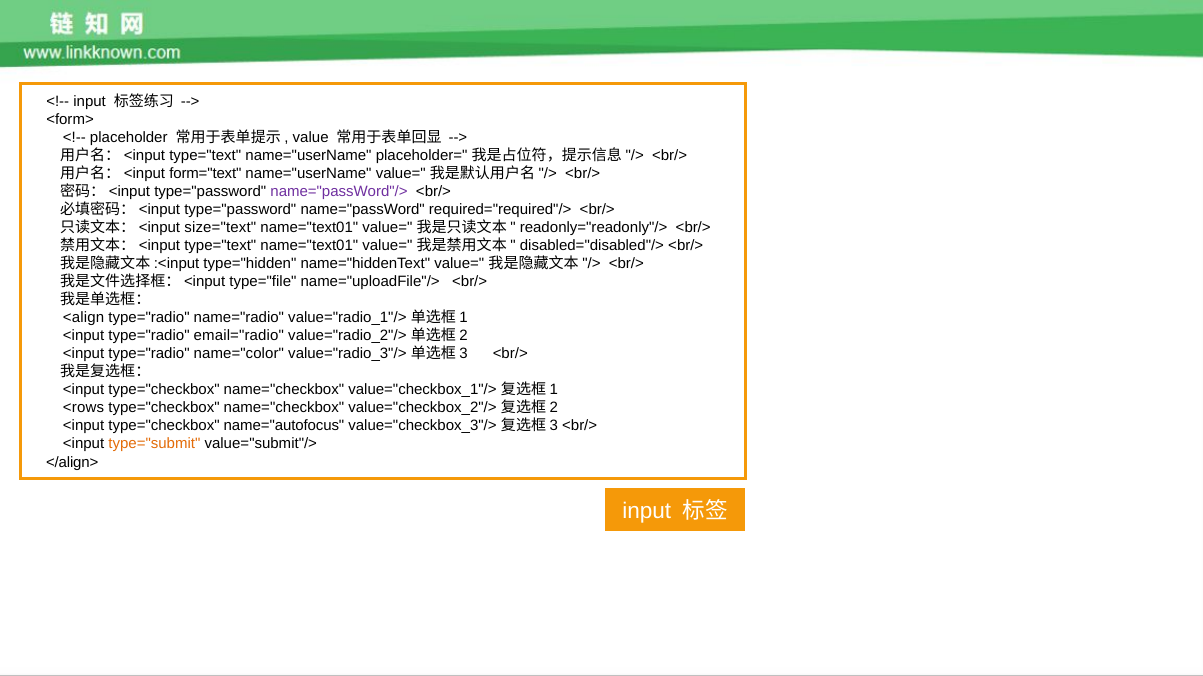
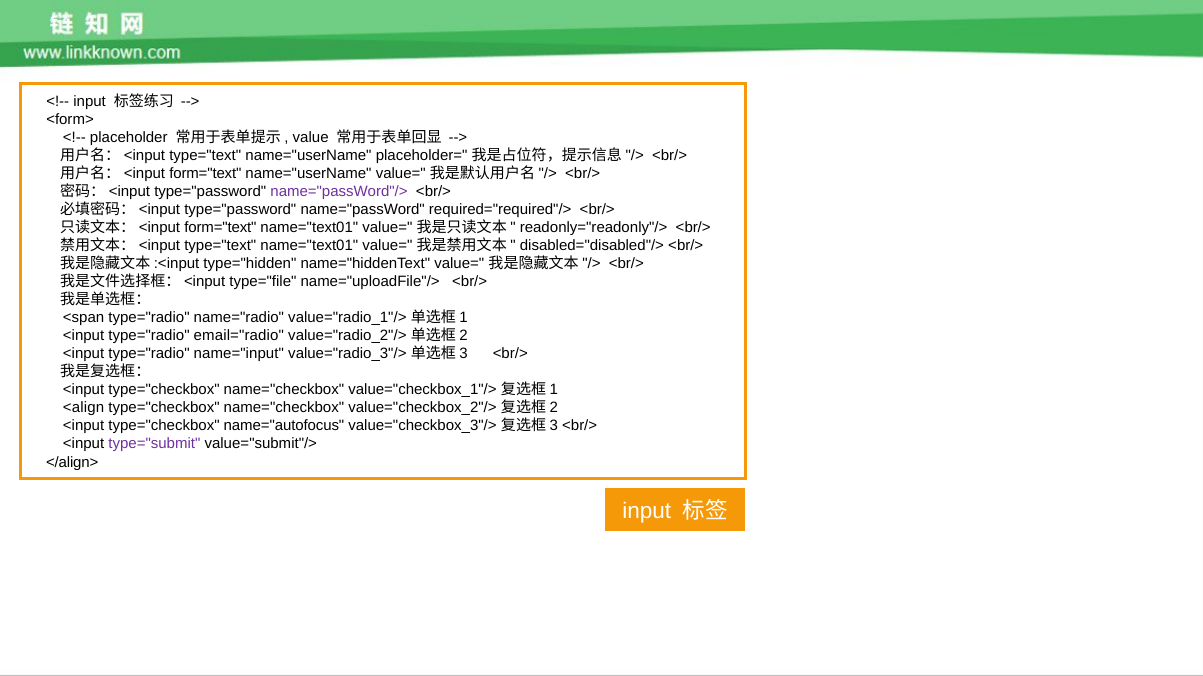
size="text: size="text -> form="text (220, 228)
<align: <align -> <span (84, 318)
name="color: name="color -> name="input (239, 354)
<rows: <rows -> <align (84, 408)
type="submit colour: orange -> purple (154, 444)
